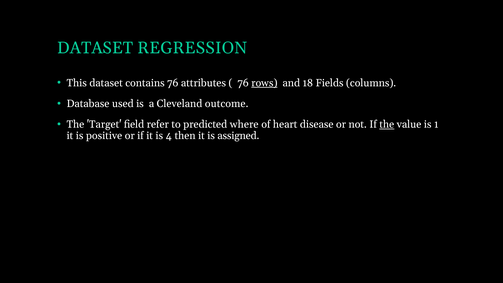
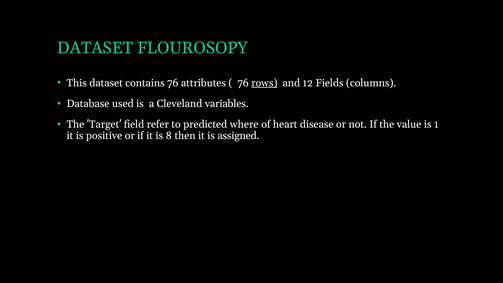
REGRESSION: REGRESSION -> FLOUROSOPY (193, 48)
18: 18 -> 12 (308, 83)
outcome: outcome -> variables (227, 104)
the underline: present -> none (387, 124)
4: 4 -> 8 (169, 136)
